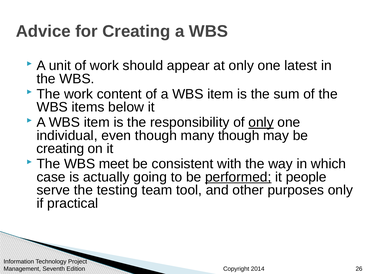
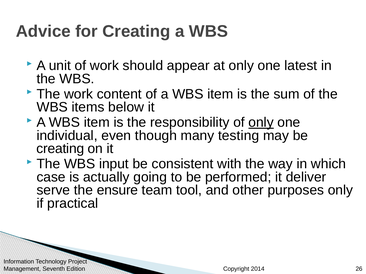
many though: though -> testing (239, 136)
meet: meet -> input (114, 164)
performed underline: present -> none (238, 177)
people: people -> deliver (306, 177)
testing: testing -> ensure (117, 191)
